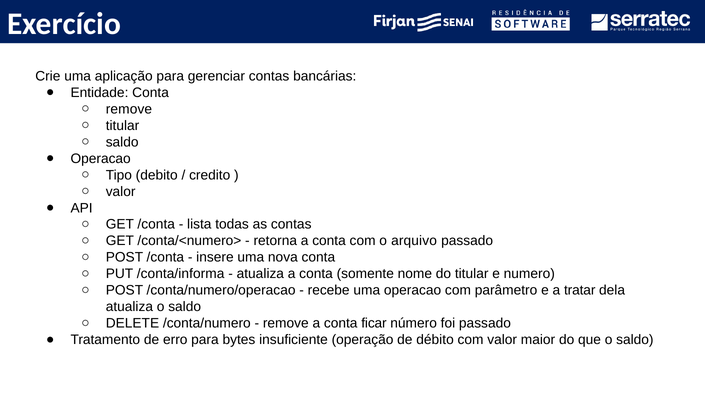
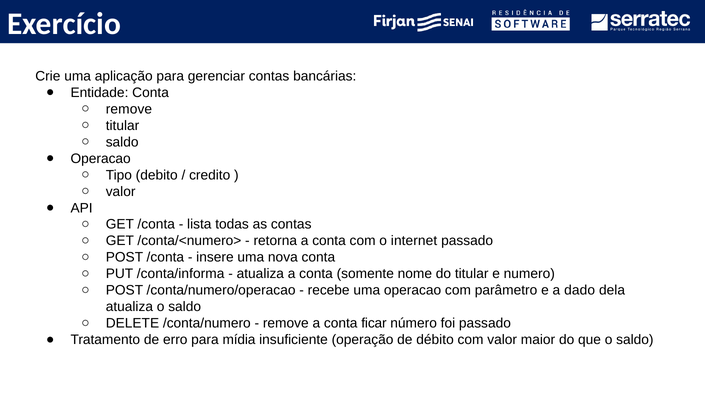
arquivo: arquivo -> internet (414, 241)
tratar: tratar -> dado (580, 290)
bytes: bytes -> mídia (239, 339)
